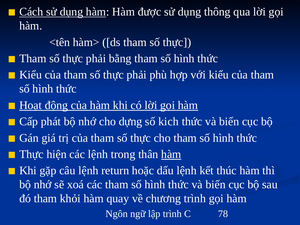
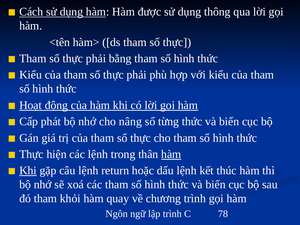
dựng: dựng -> nâng (130, 122)
kich: kich -> từng (169, 122)
Khi underline: none -> present (28, 171)
